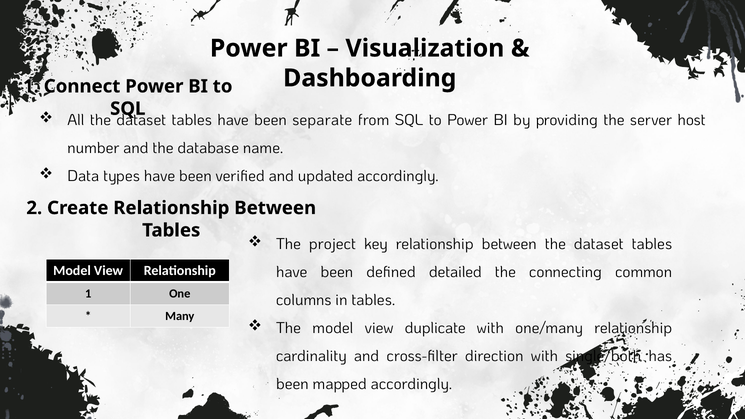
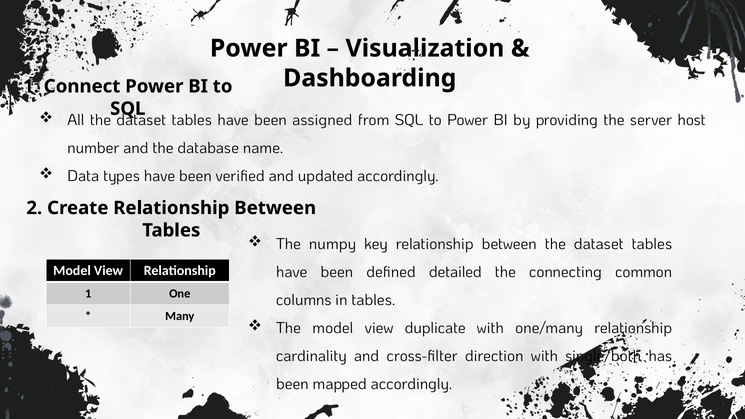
separate: separate -> assigned (322, 120)
project: project -> numpy (332, 244)
